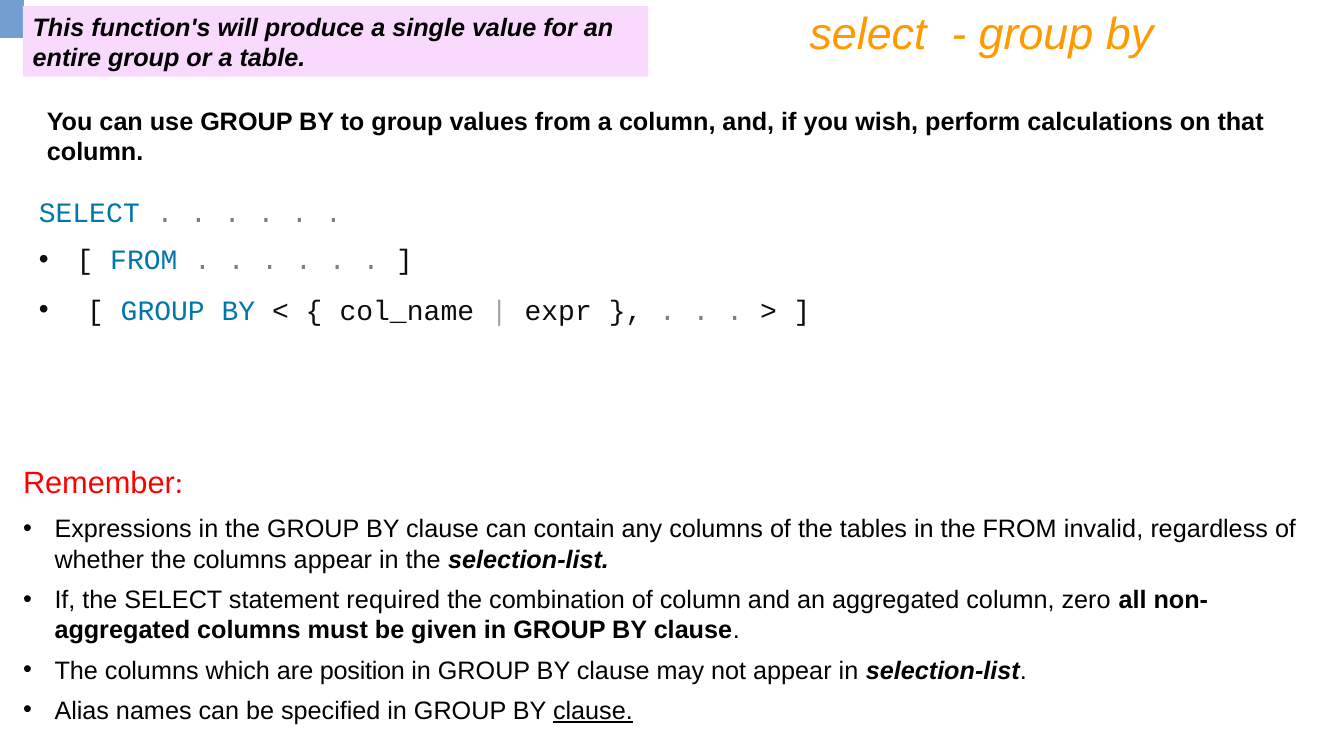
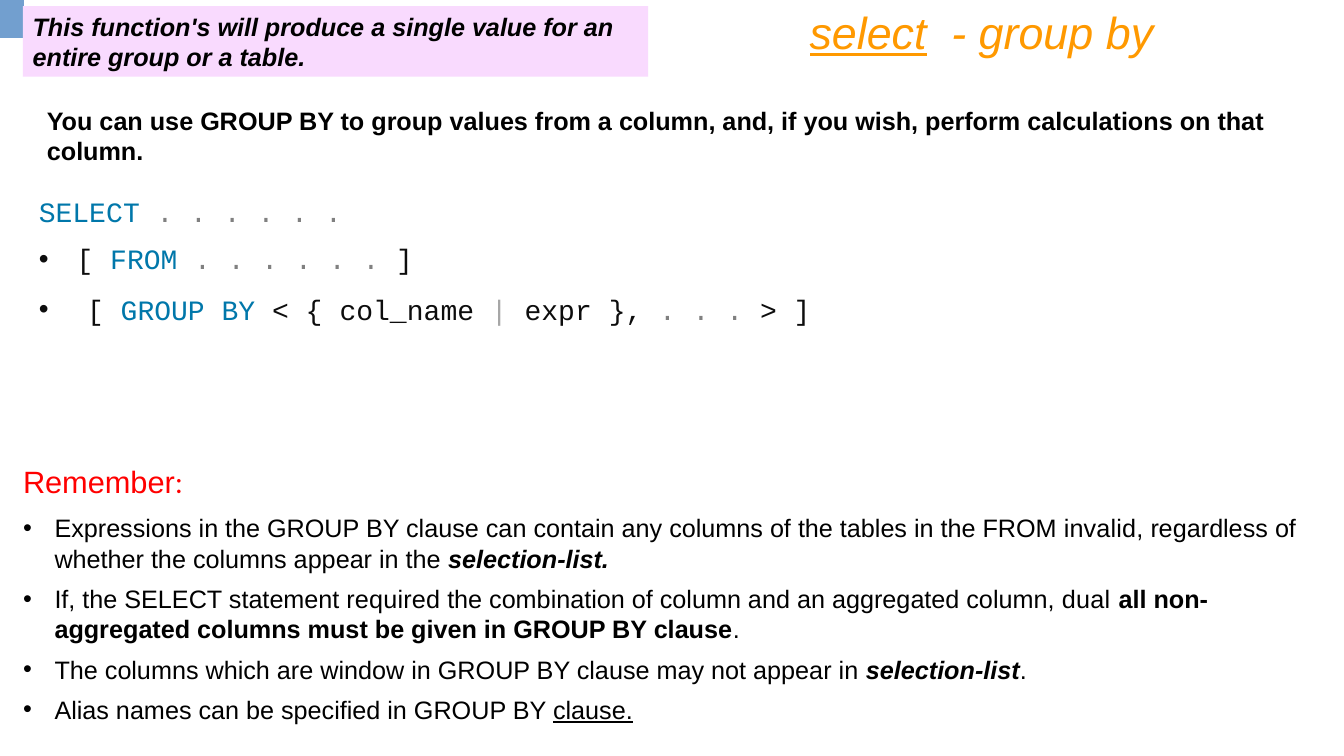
select underline: none -> present (868, 35)
zero: zero -> dual (1086, 600)
position: position -> window (362, 671)
